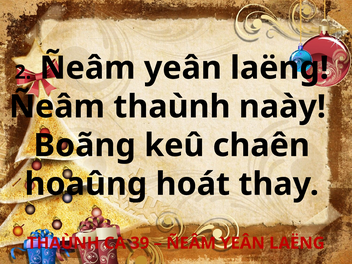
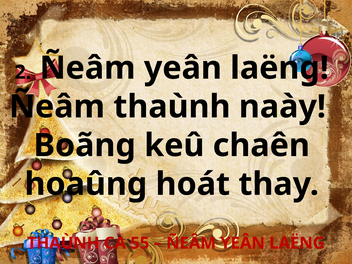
39: 39 -> 55 (140, 243)
